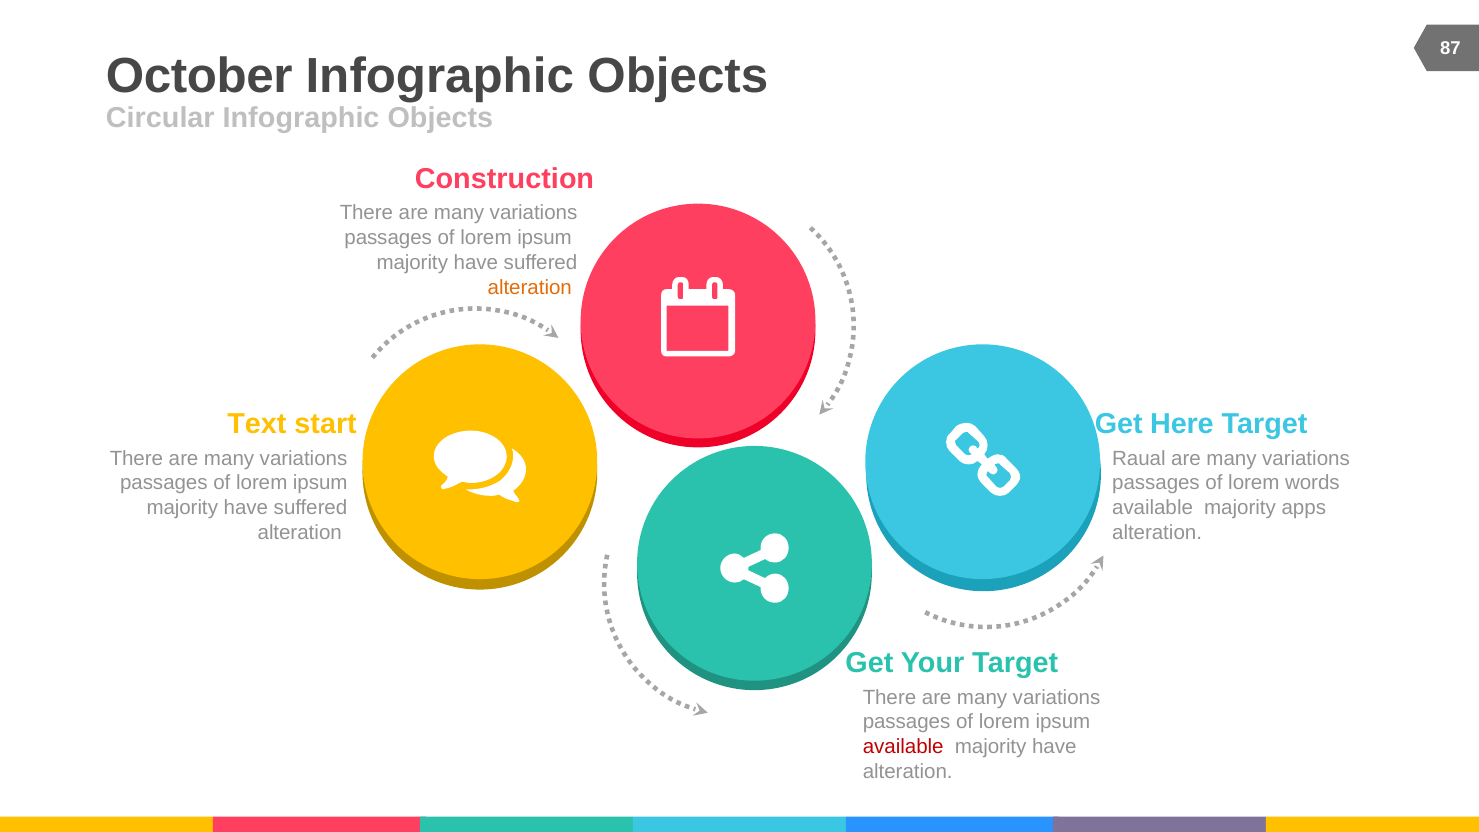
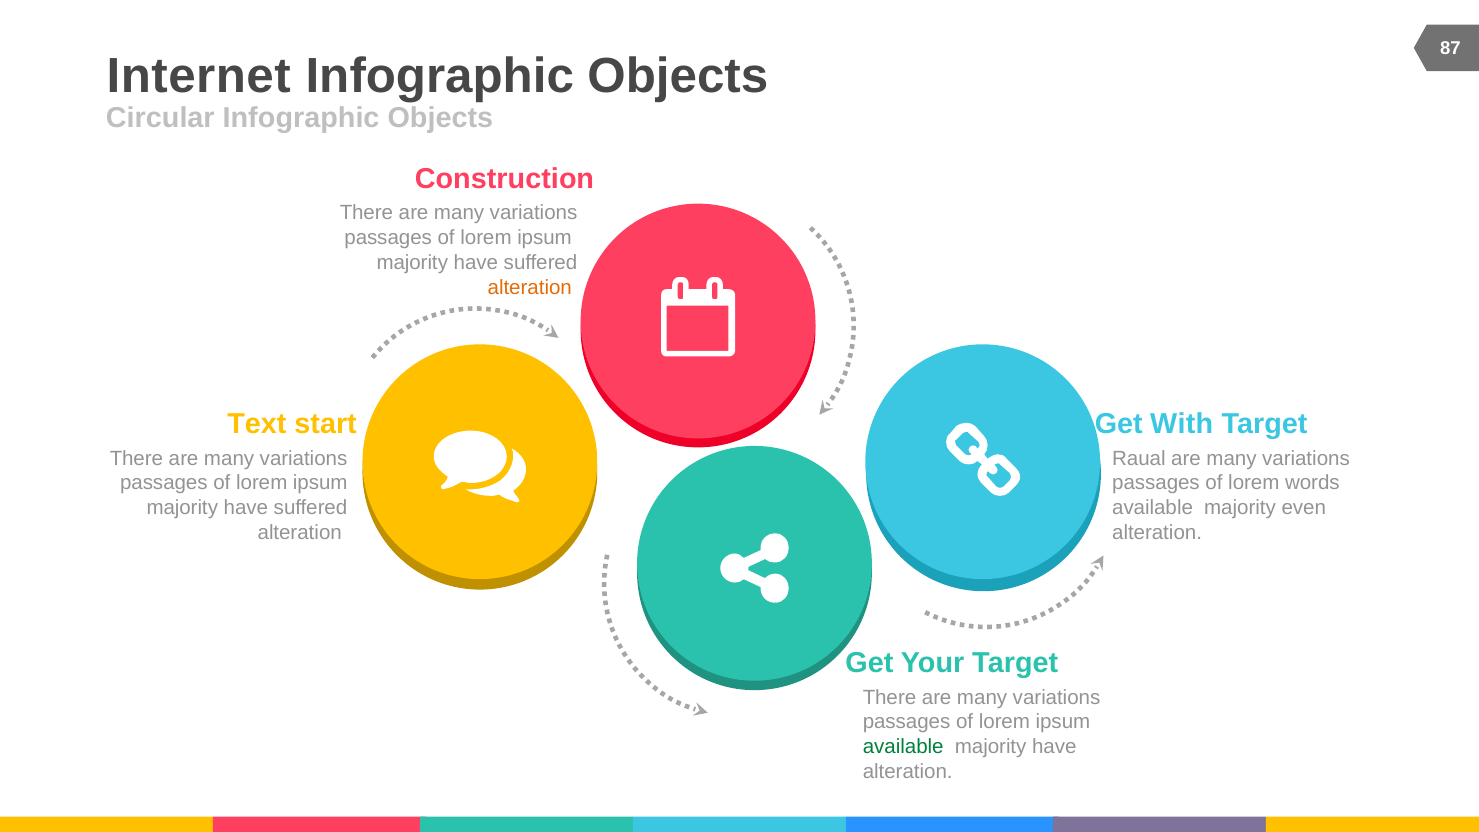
October: October -> Internet (199, 76)
Here: Here -> With (1182, 424)
apps: apps -> even (1304, 508)
available colour: red -> green (903, 747)
